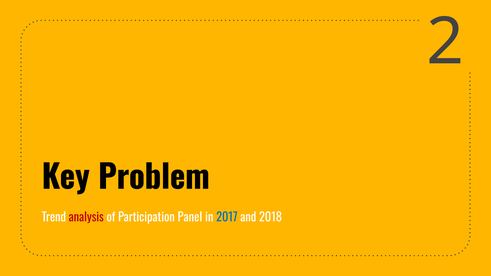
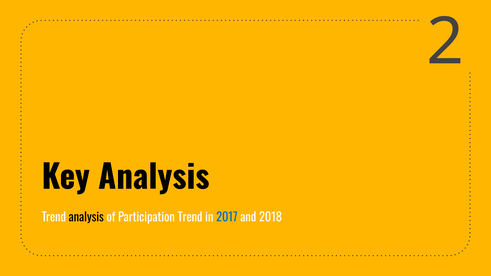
Key Problem: Problem -> Analysis (154, 178)
analysis colour: red -> black (86, 217)
Participation Panel: Panel -> Trend (190, 217)
